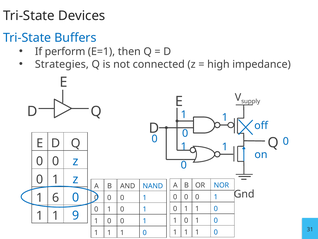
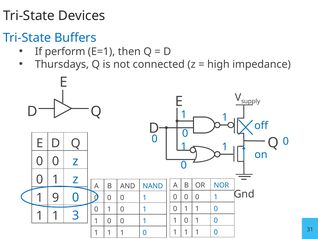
Strategies: Strategies -> Thursdays (62, 64)
6: 6 -> 9 (56, 197)
9: 9 -> 3 (76, 215)
